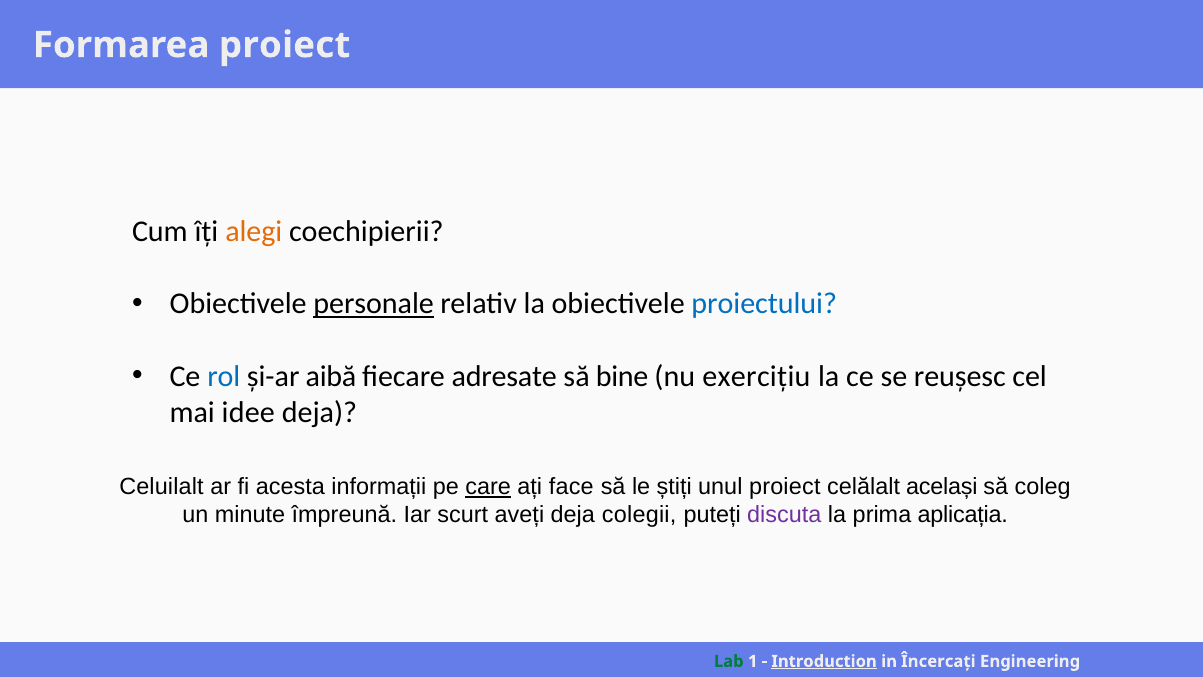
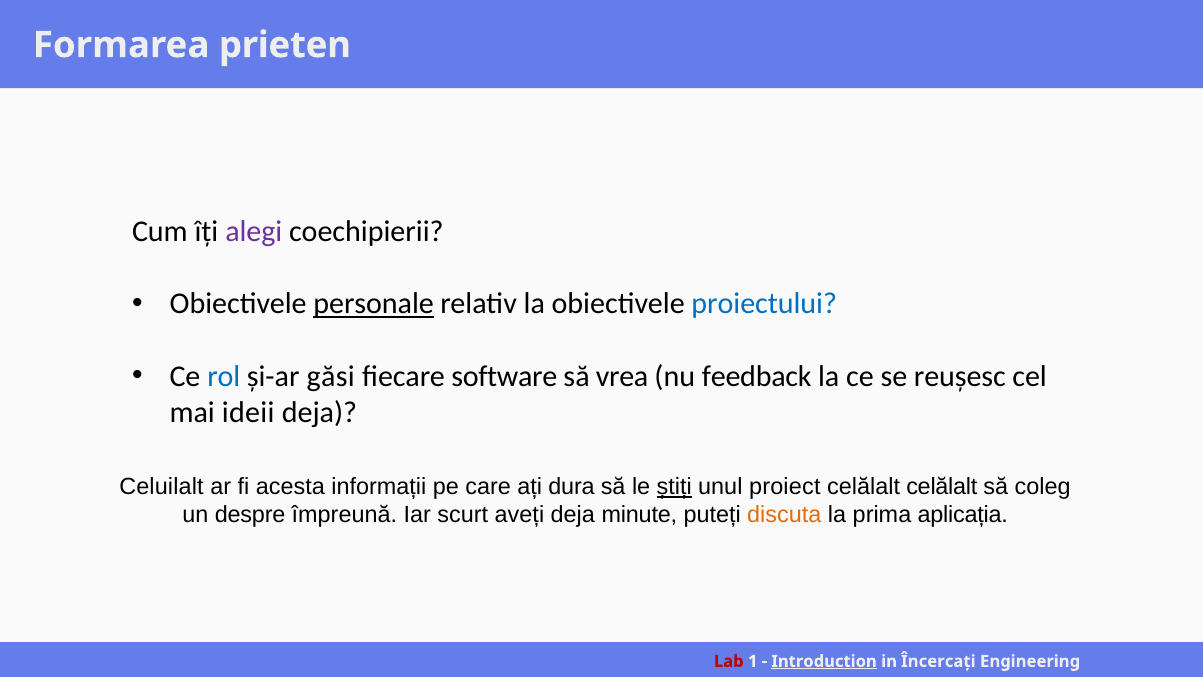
Formarea proiect: proiect -> prieten (285, 45)
alegi colour: orange -> purple (254, 232)
aibă: aibă -> găsi (331, 376)
adresate: adresate -> software (504, 376)
bine: bine -> vrea (622, 376)
exercițiu: exercițiu -> feedback (757, 376)
idee: idee -> ideii (248, 412)
care underline: present -> none (488, 487)
face: face -> dura (572, 487)
știți underline: none -> present (674, 487)
celălalt același: același -> celălalt (942, 487)
minute: minute -> despre (250, 515)
colegii: colegii -> minute (639, 515)
discuta colour: purple -> orange (784, 515)
Lab colour: green -> red (729, 661)
